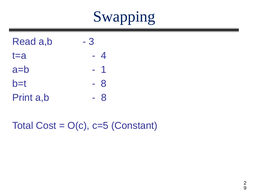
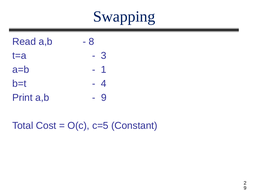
3: 3 -> 8 (91, 42)
4: 4 -> 3 (104, 56)
8: 8 -> 4 (104, 84)
8: 8 -> 9 (104, 98)
